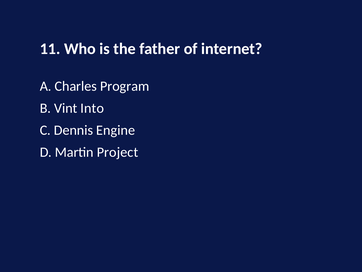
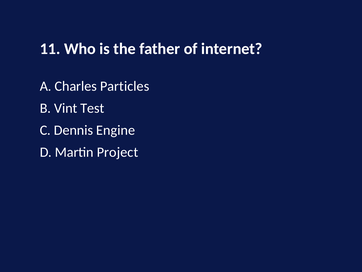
Program: Program -> Particles (125, 86)
Into: Into -> Test (92, 108)
